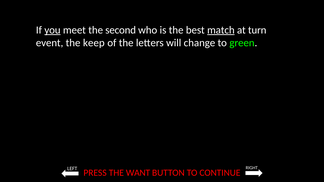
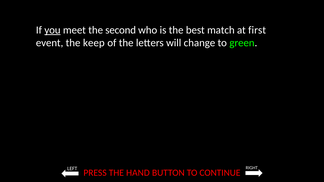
match underline: present -> none (221, 30)
turn: turn -> first (257, 30)
WANT: WANT -> HAND (138, 173)
